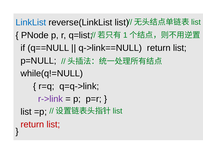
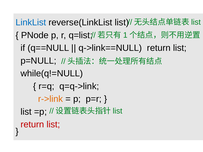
r->link colour: purple -> orange (50, 99)
